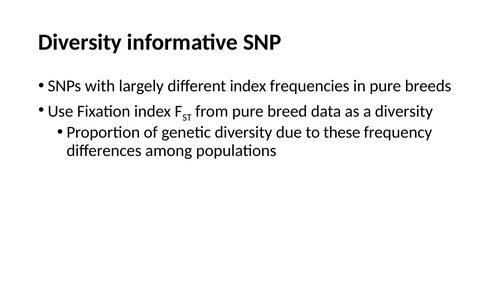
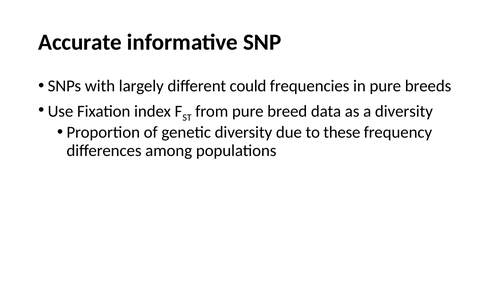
Diversity: Diversity -> Accurate (80, 42)
different index: index -> could (248, 86)
